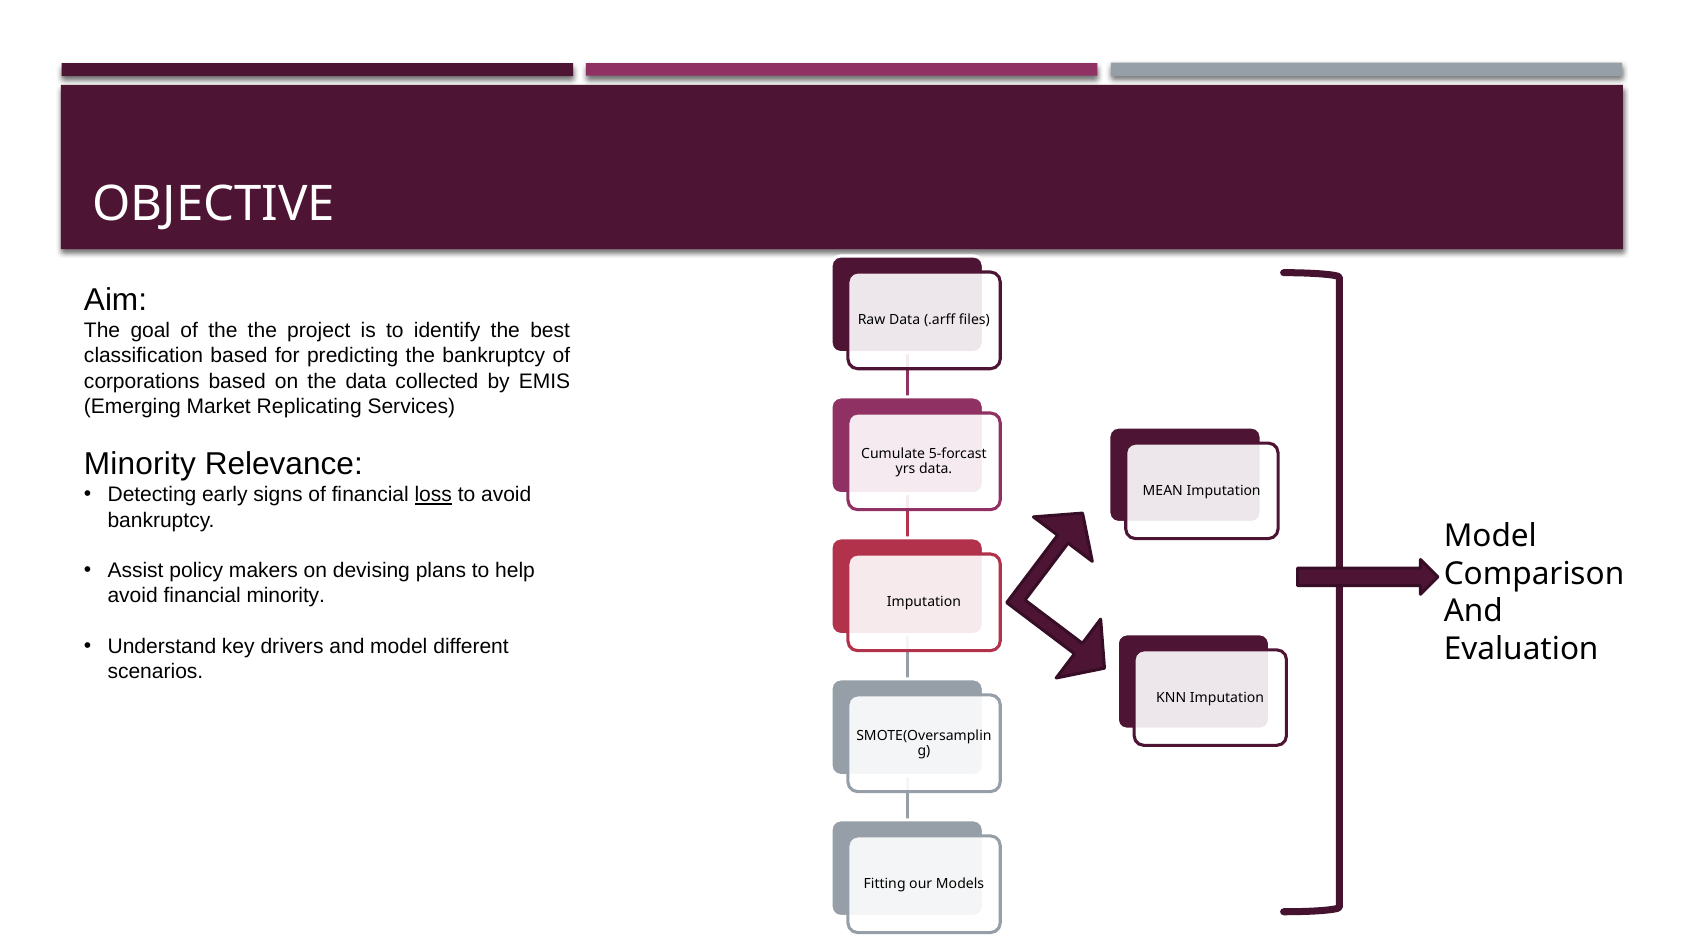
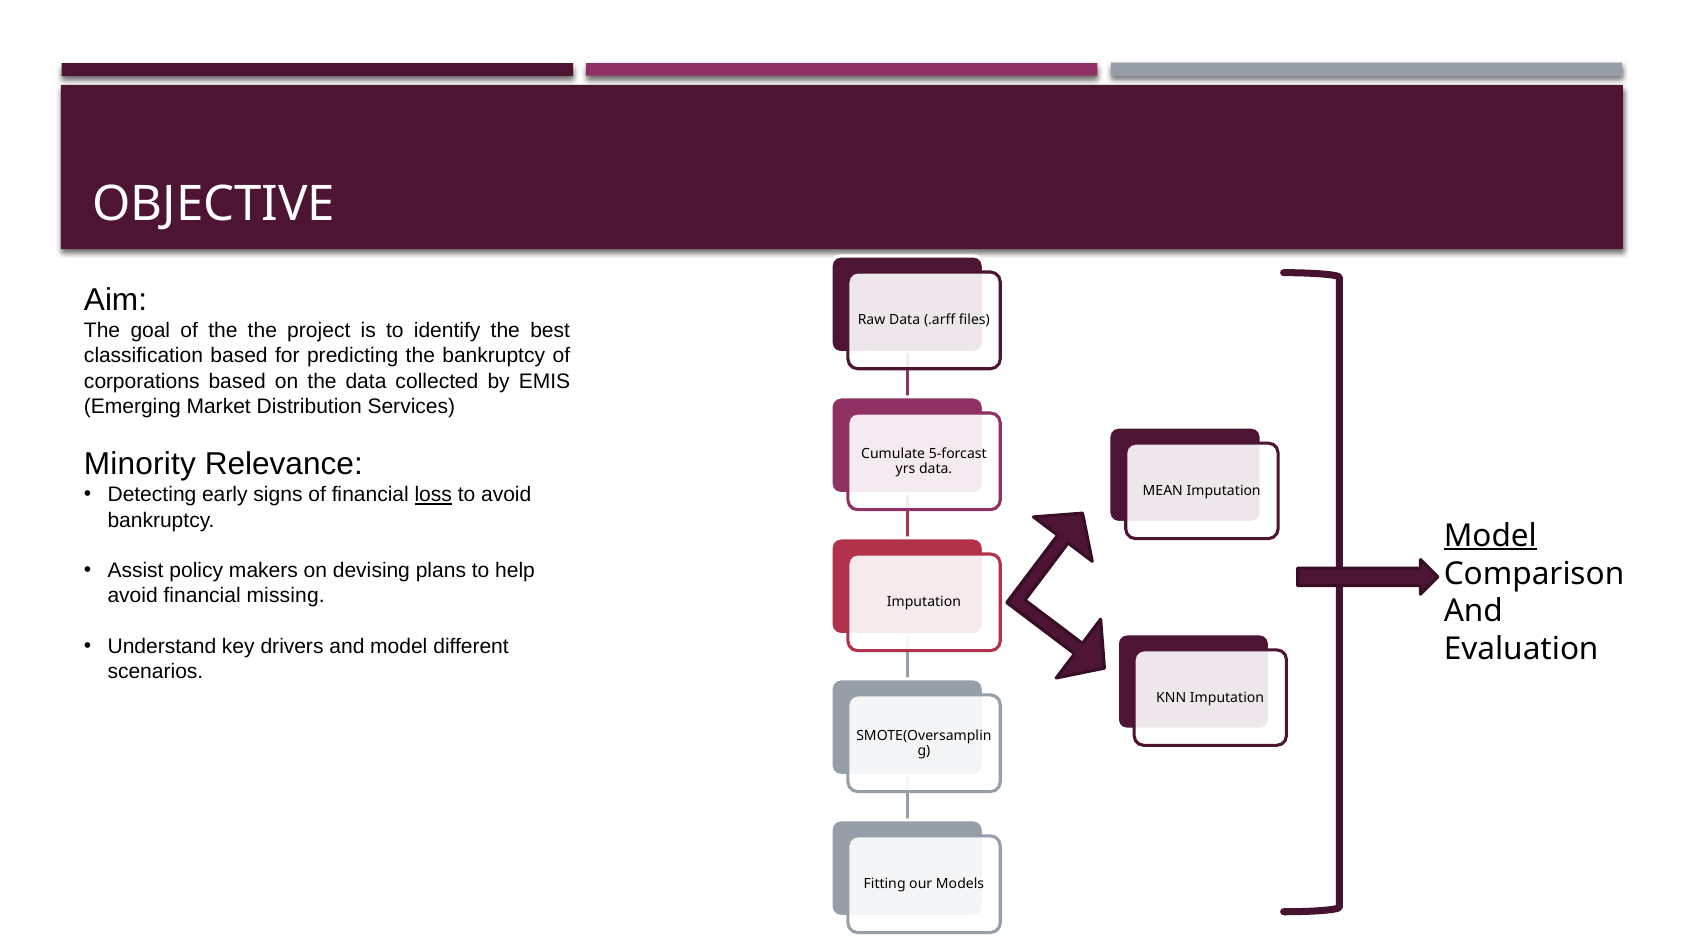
Replicating: Replicating -> Distribution (309, 407)
Model underline: none -> present (1490, 536)
financial minority: minority -> missing (286, 596)
